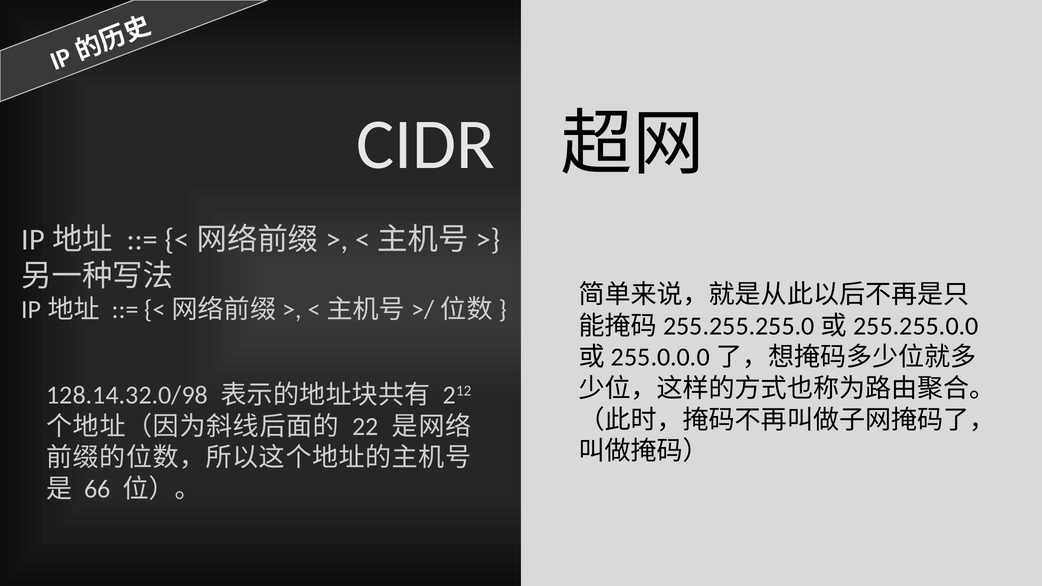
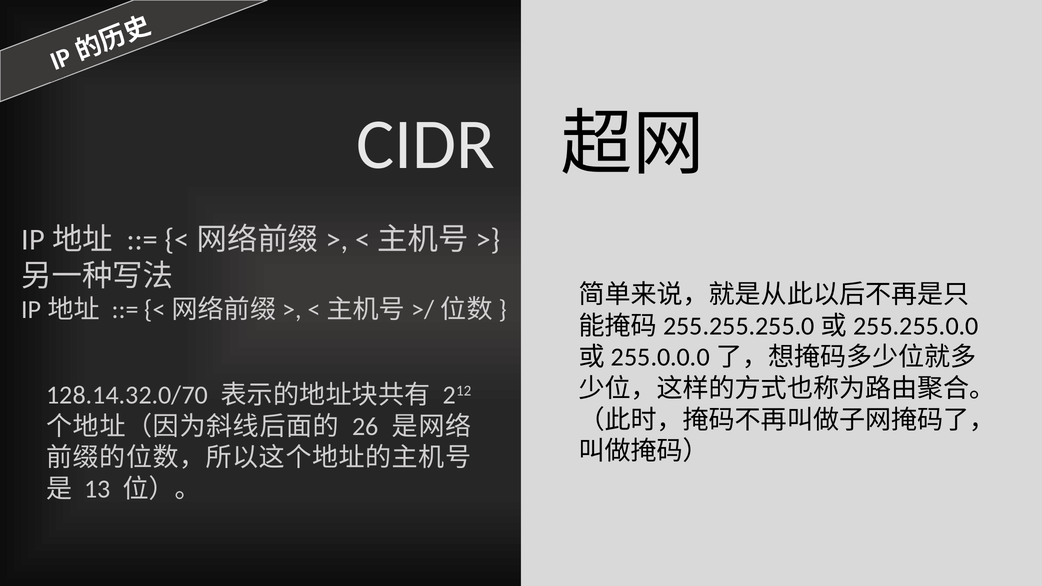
128.14.32.0/98: 128.14.32.0/98 -> 128.14.32.0/70 (127, 395)
22: 22 -> 26 (365, 427)
66: 66 -> 13 (97, 489)
